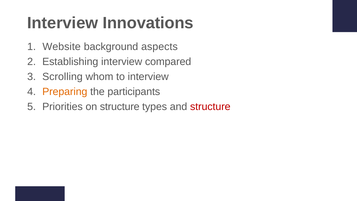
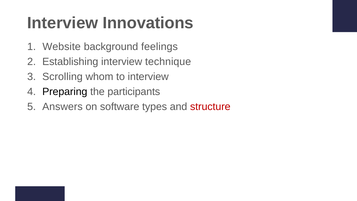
aspects: aspects -> feelings (159, 47)
compared: compared -> technique (168, 62)
Preparing colour: orange -> black (65, 92)
Priorities: Priorities -> Answers (62, 106)
on structure: structure -> software (120, 106)
